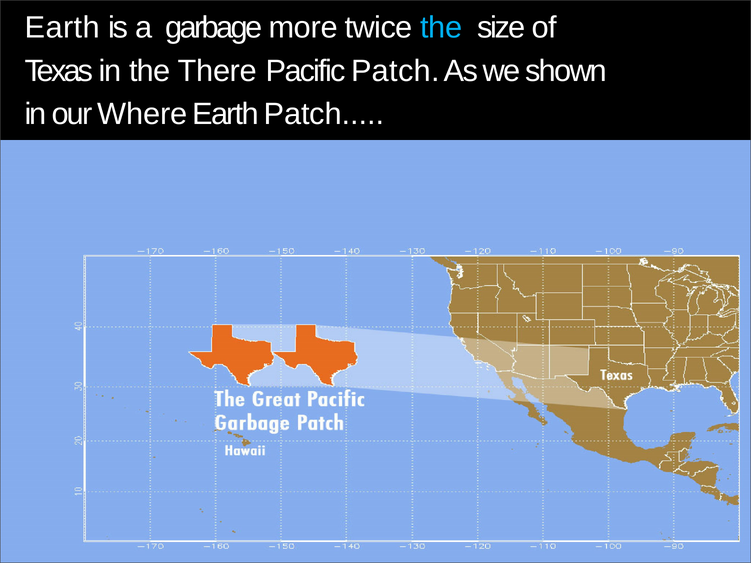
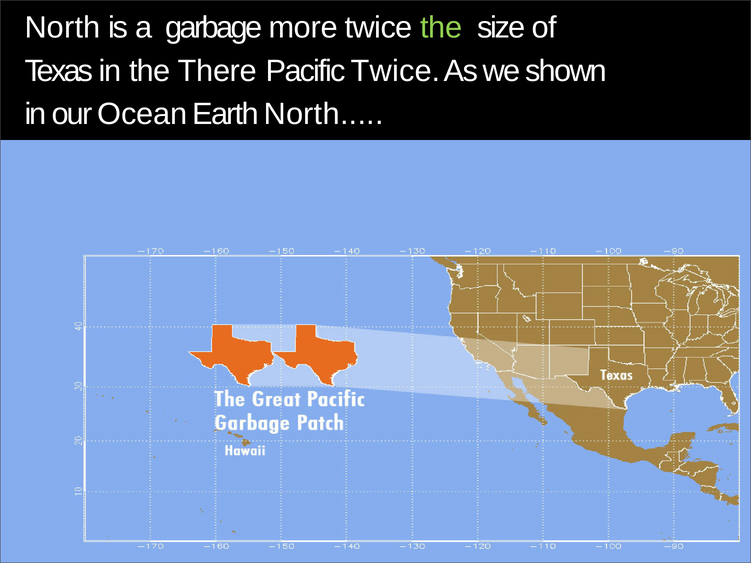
Earth: Earth -> North (62, 28)
the colour: light blue -> light green (441, 28)
Pacific Patch: Patch -> Twice (396, 71)
Where: Where -> Ocean (142, 114)
Earth Patch: Patch -> North (324, 114)
